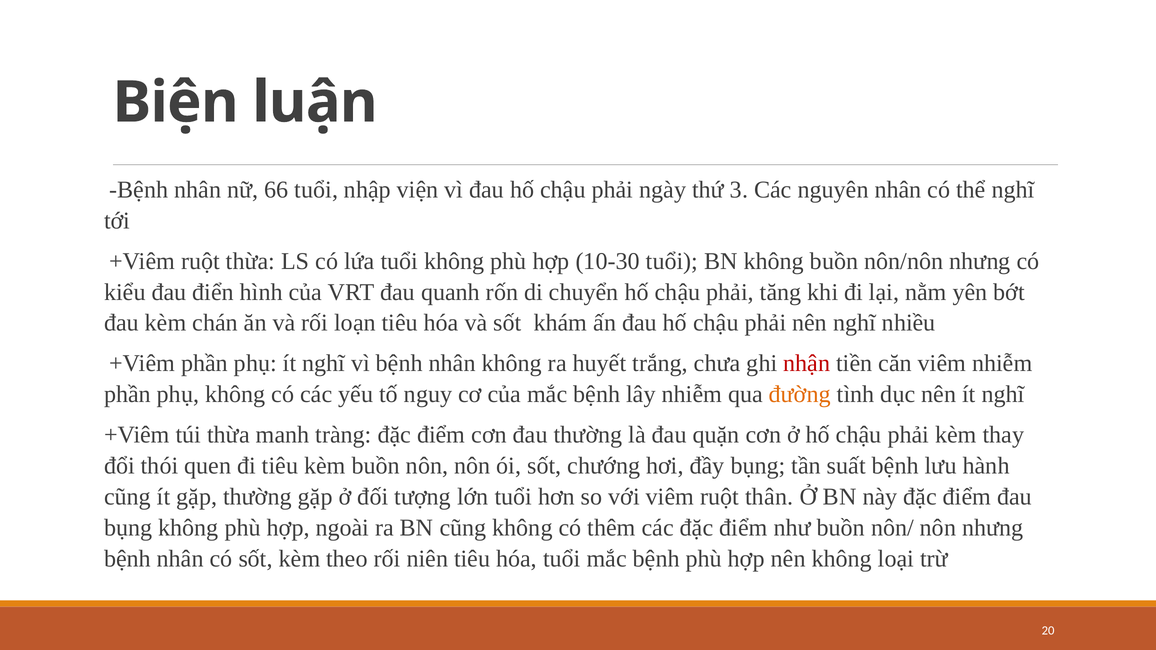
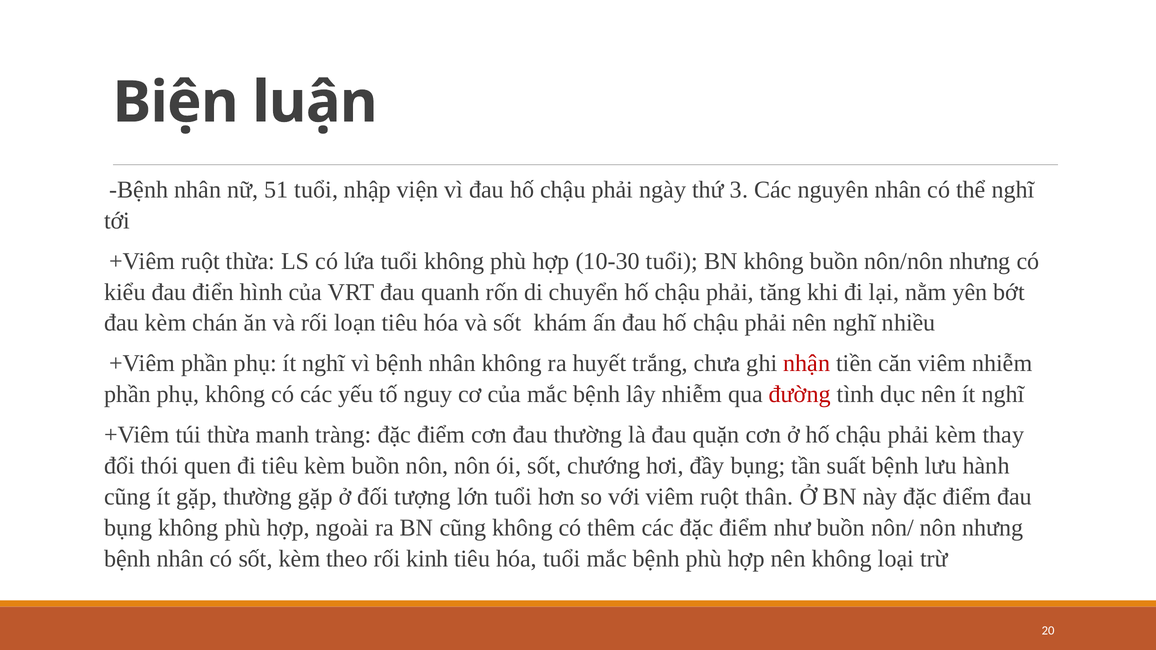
66: 66 -> 51 (276, 190)
đường colour: orange -> red (800, 395)
niên: niên -> kinh (427, 559)
